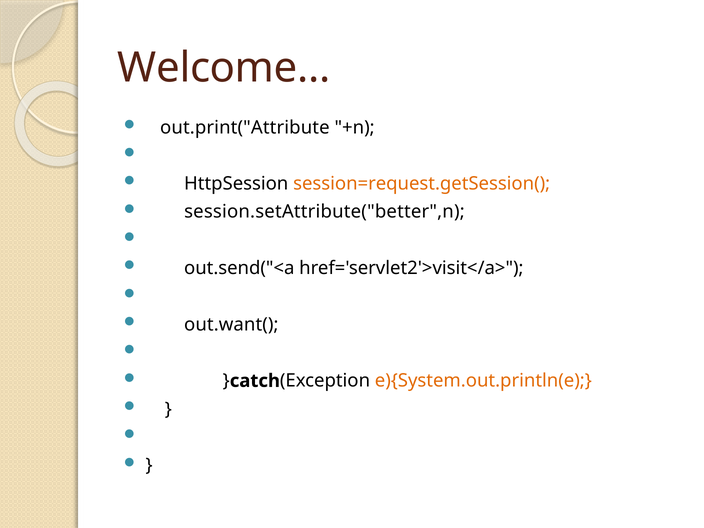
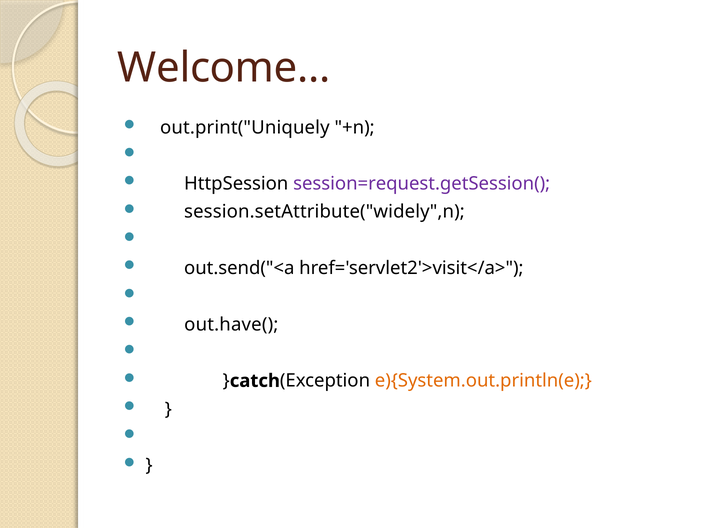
out.print("Attribute: out.print("Attribute -> out.print("Uniquely (245, 127)
session=request.getSession( colour: orange -> purple (422, 184)
session.setAttribute("better",n: session.setAttribute("better",n -> session.setAttribute("widely",n (324, 212)
out.want(: out.want( -> out.have( (231, 325)
